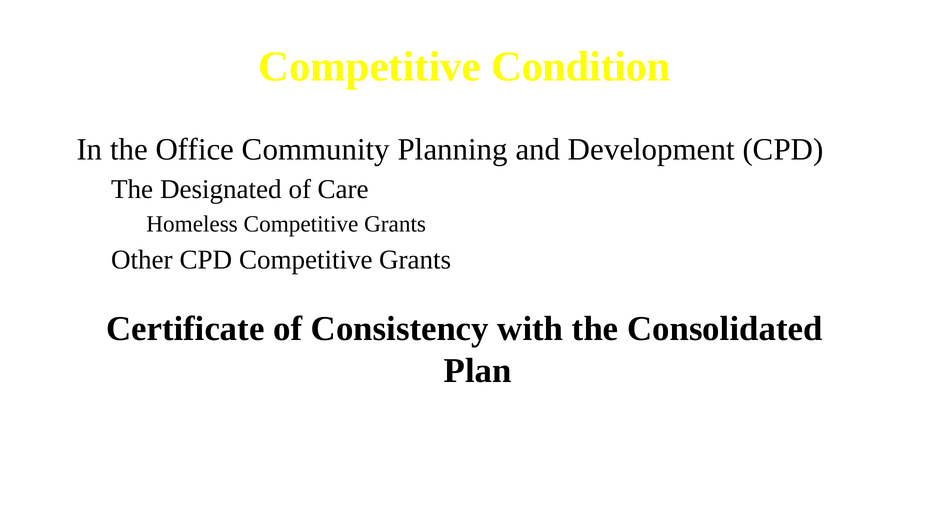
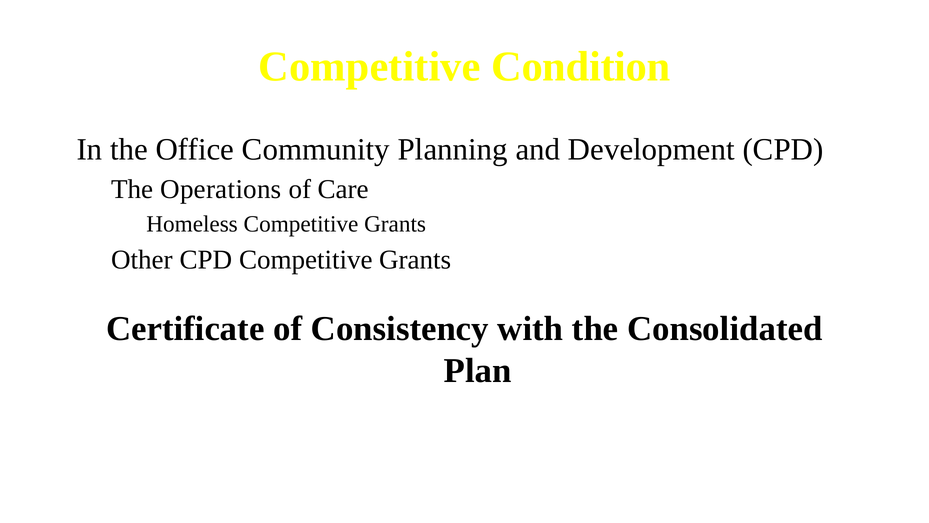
Designated: Designated -> Operations (221, 189)
